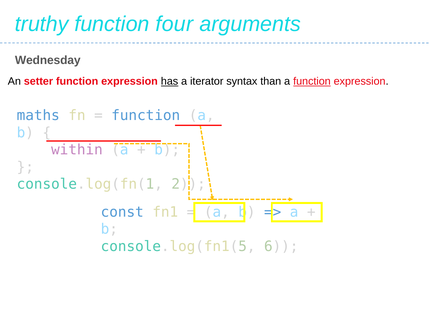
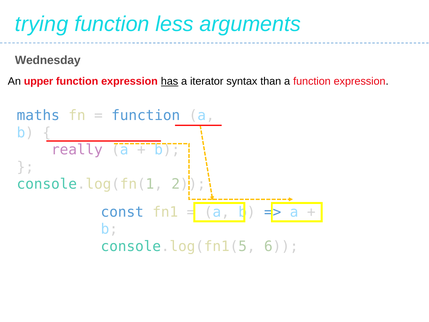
truthy: truthy -> trying (42, 24)
four: four -> less (175, 24)
setter: setter -> upper (39, 81)
function underline: present -> none (312, 81)
within: within -> really (77, 150)
